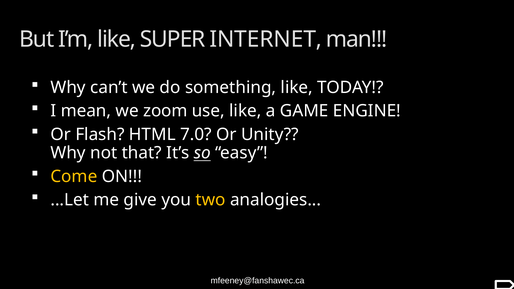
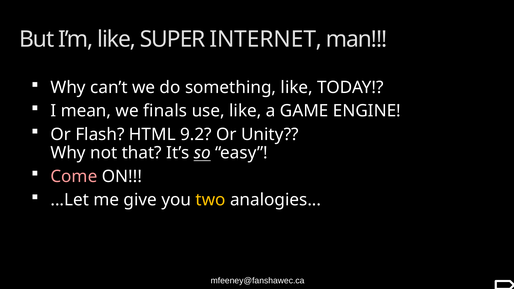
zoom: zoom -> finals (165, 111)
7.0: 7.0 -> 9.2 (196, 134)
Come colour: yellow -> pink (74, 176)
